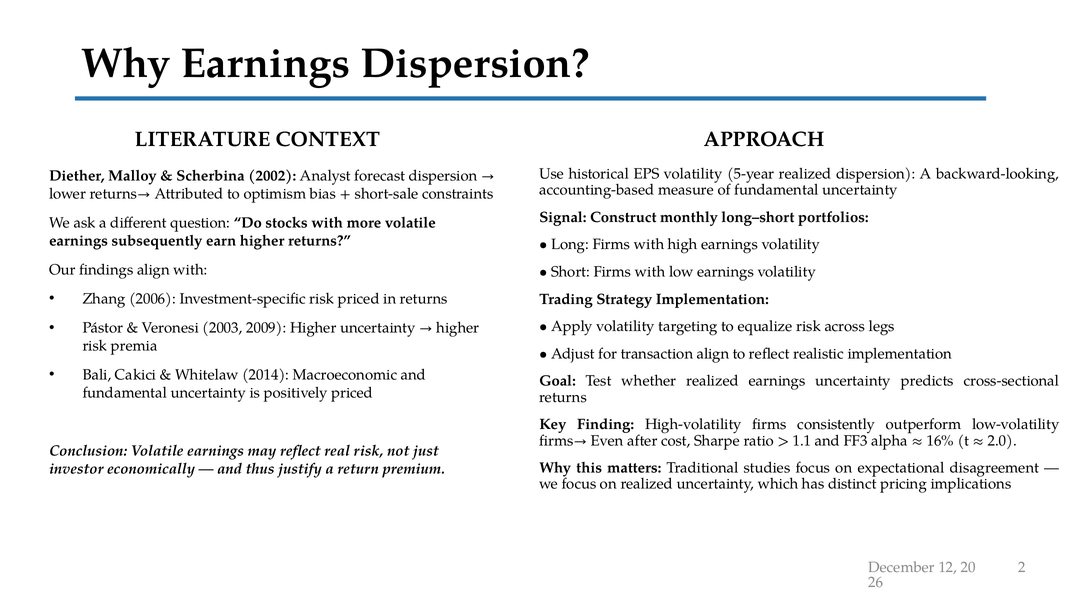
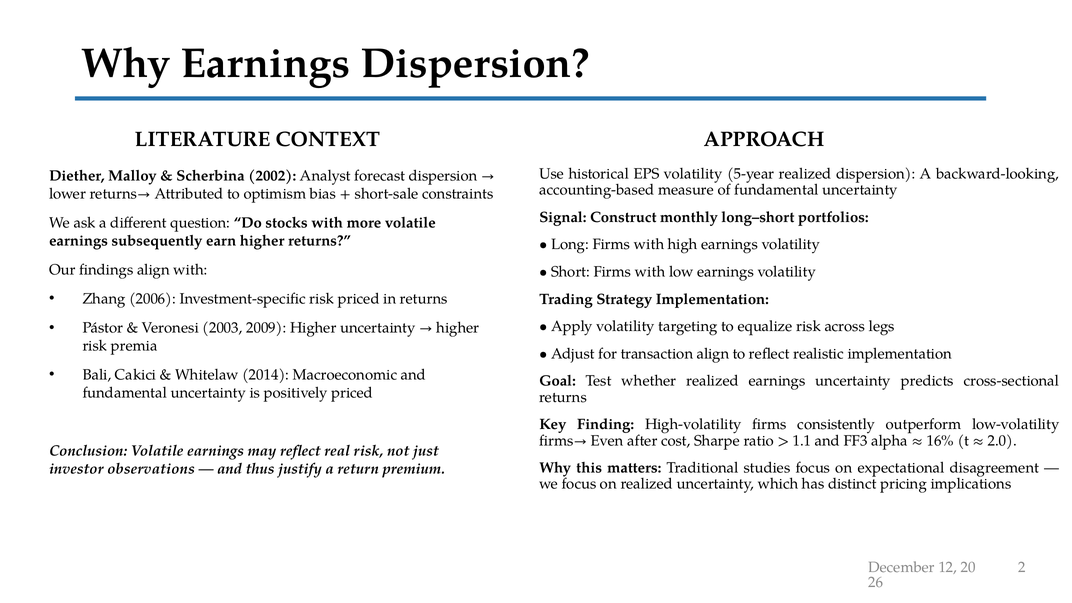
economically: economically -> observations (151, 469)
